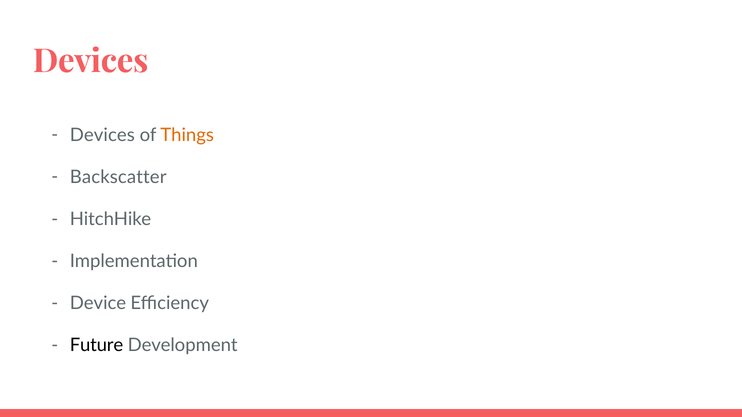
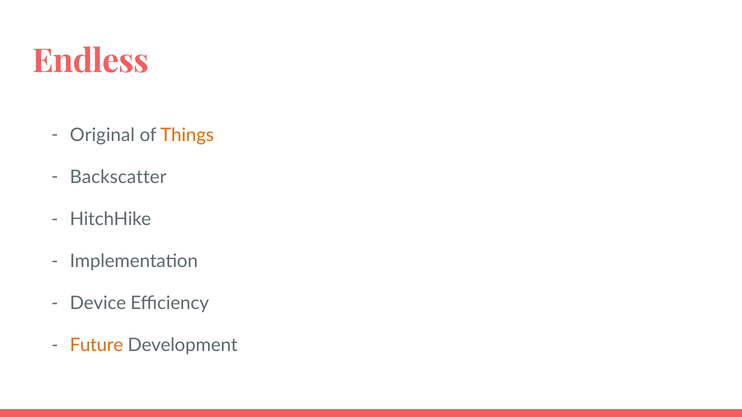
Devices: Devices -> Endless (91, 61)
Devices: Devices -> Original (102, 135)
Future colour: black -> orange (96, 346)
